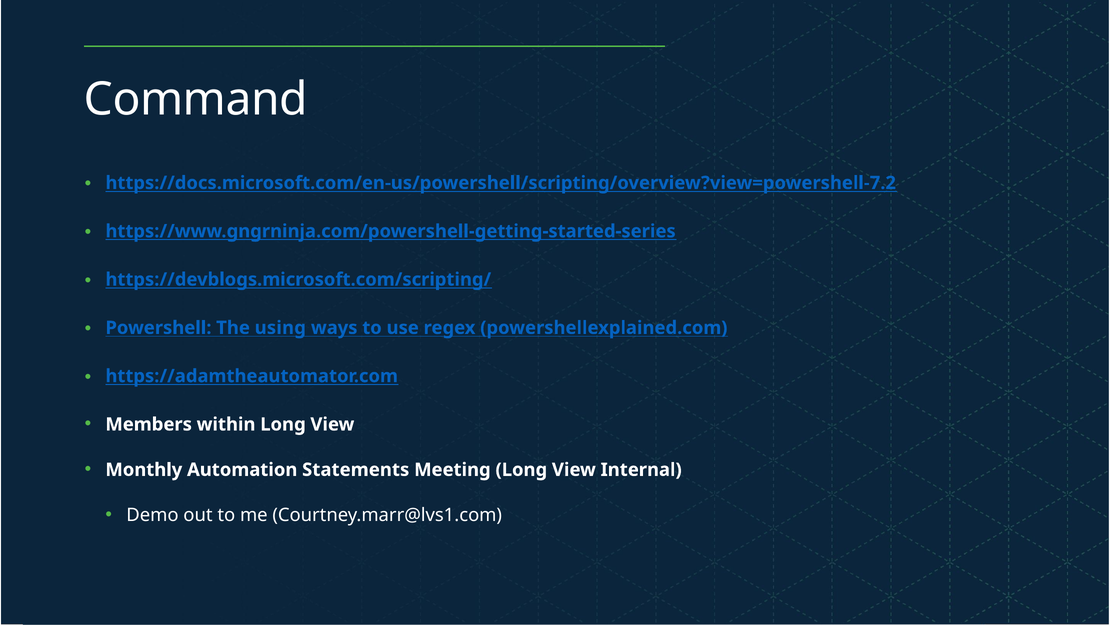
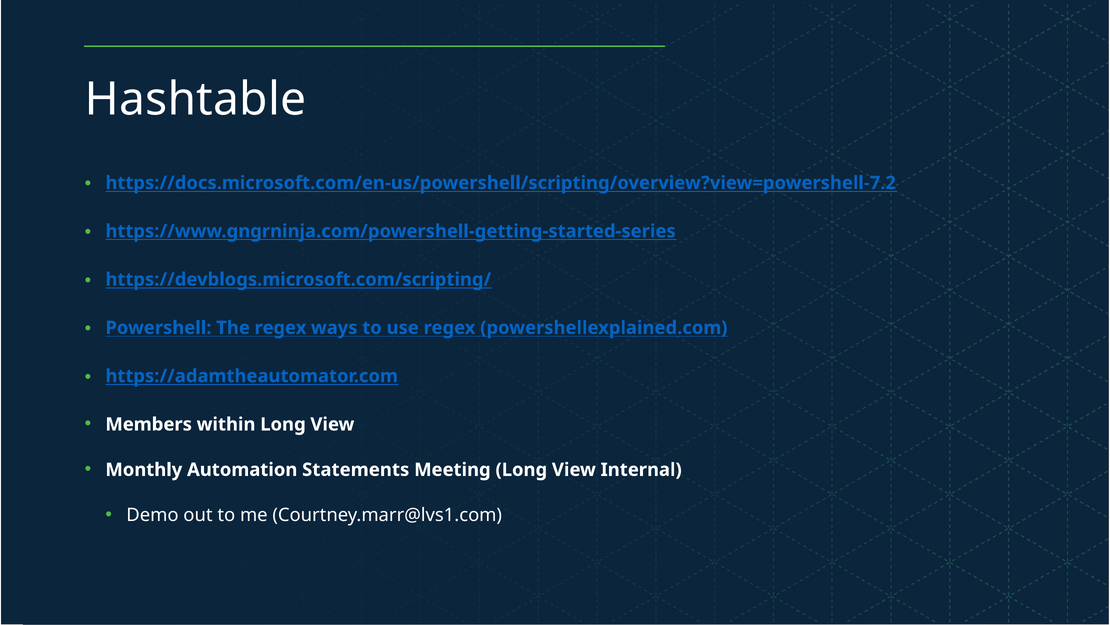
Command: Command -> Hashtable (195, 100)
The using: using -> regex (280, 327)
